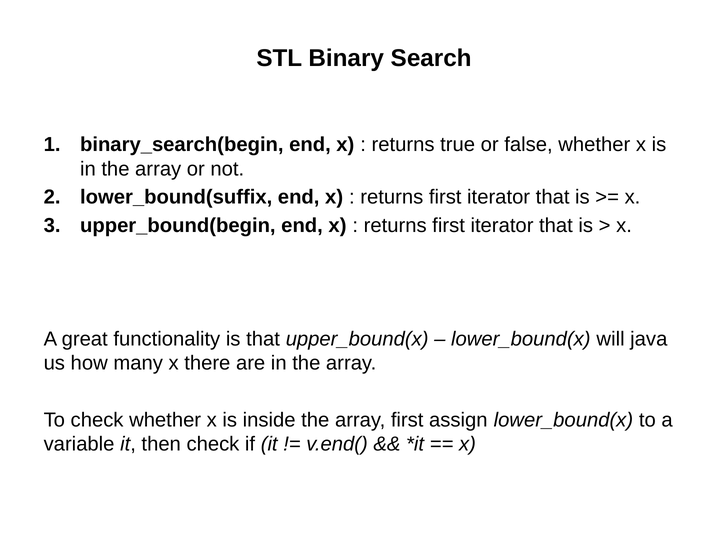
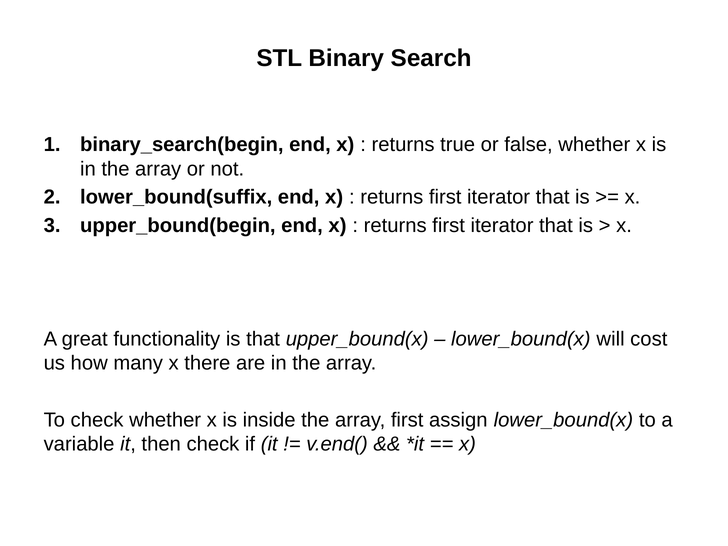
java: java -> cost (649, 339)
